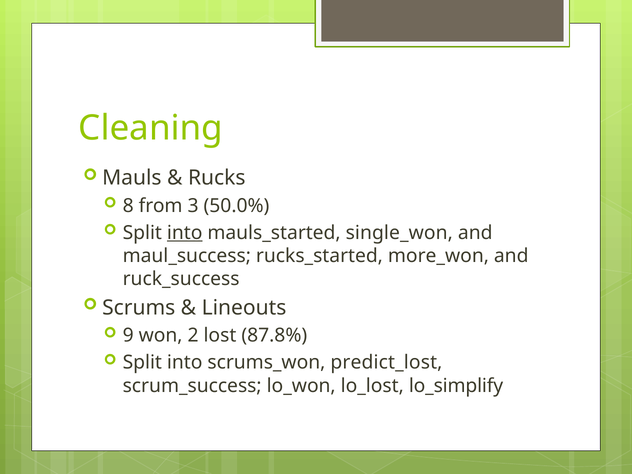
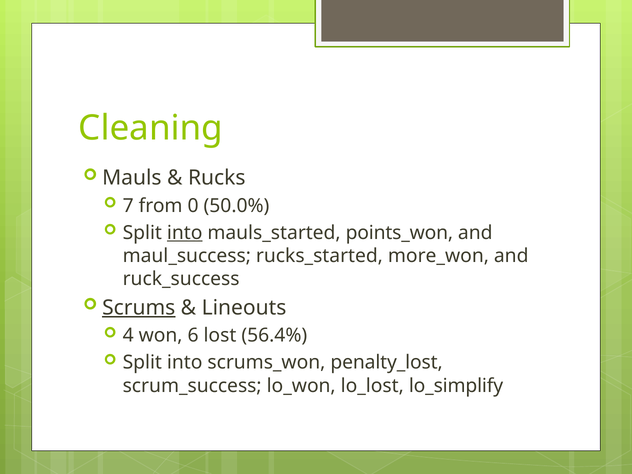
8: 8 -> 7 (128, 206)
3: 3 -> 0 (193, 206)
single_won: single_won -> points_won (399, 233)
Scrums underline: none -> present (139, 308)
9: 9 -> 4 (128, 336)
2: 2 -> 6 (193, 336)
87.8%: 87.8% -> 56.4% (274, 336)
predict_lost: predict_lost -> penalty_lost (387, 363)
